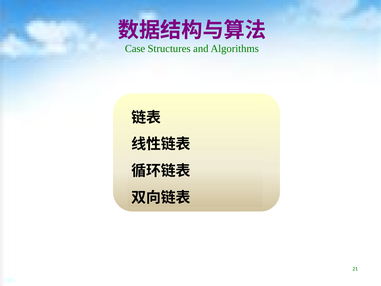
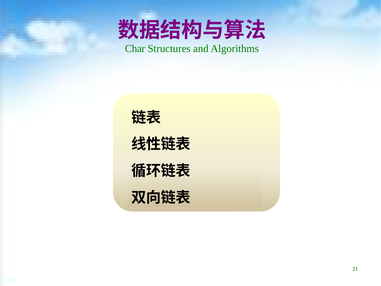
Case: Case -> Char (135, 49)
